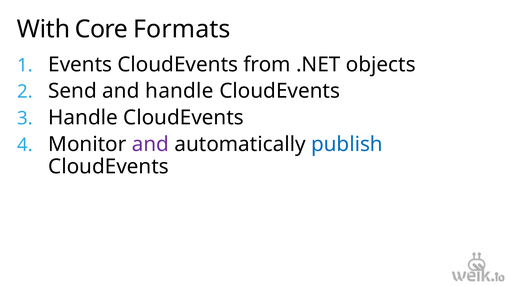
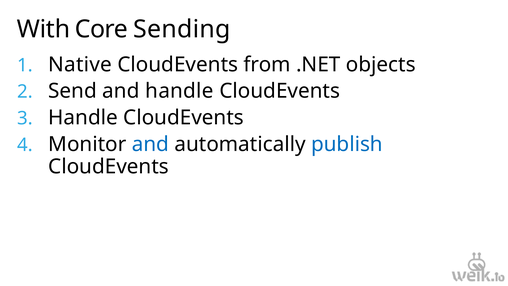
Formats: Formats -> Sending (182, 29)
Events: Events -> Native (80, 64)
and colour: purple -> blue (150, 144)
